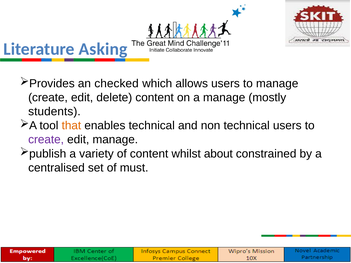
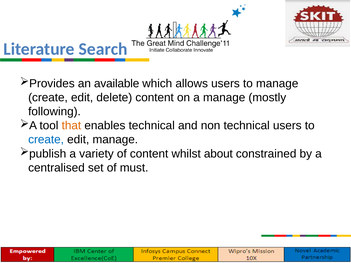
Asking: Asking -> Search (103, 49)
checked: checked -> available (117, 84)
students: students -> following (54, 112)
create colour: purple -> blue (46, 140)
